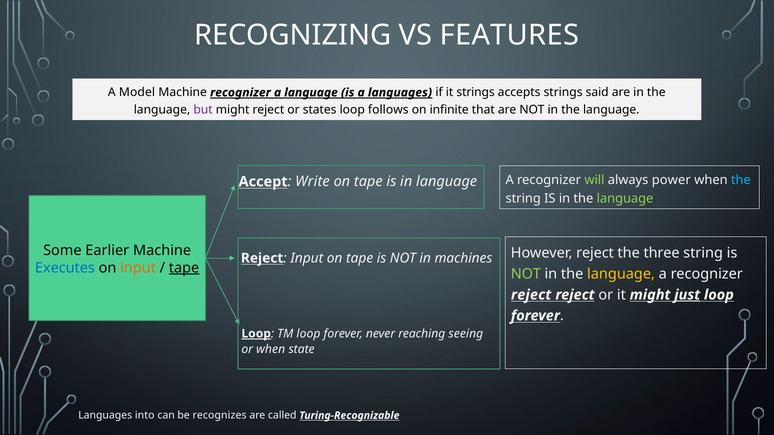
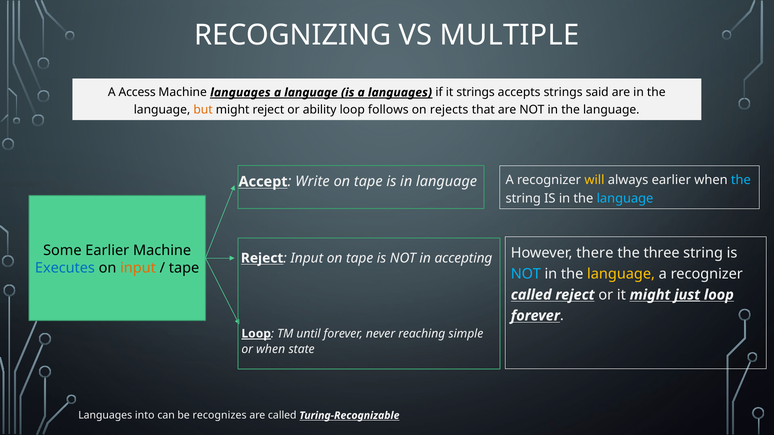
FEATURES: FEATURES -> MULTIPLE (509, 35)
Model: Model -> Access (137, 93)
Machine recognizer: recognizer -> languages (240, 93)
but colour: purple -> orange (203, 110)
states: states -> ability (320, 110)
infinite: infinite -> rejects (449, 110)
will colour: light green -> yellow (594, 180)
always power: power -> earlier (671, 180)
language colour: light green -> light blue (625, 199)
However reject: reject -> there (595, 253)
machines: machines -> accepting (463, 258)
tape underline: present -> none (184, 268)
NOT colour: light green -> light blue (526, 274)
reject: reject -> called (531, 295)
TM loop: loop -> until (309, 334)
seeing: seeing -> simple (466, 334)
